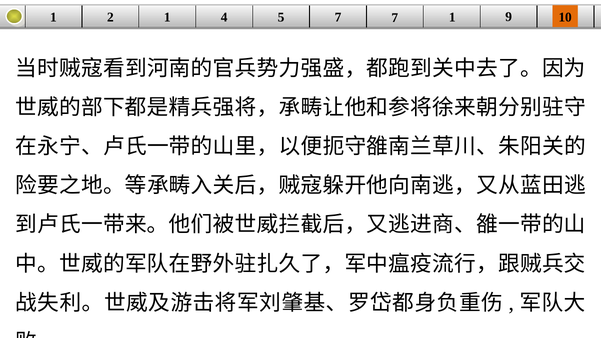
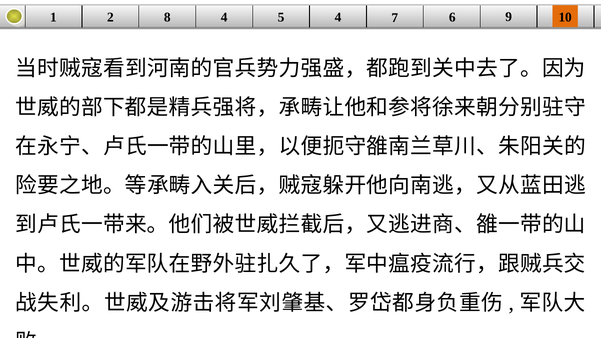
2 1: 1 -> 8 (167, 17)
5 7: 7 -> 4 (338, 17)
7 1: 1 -> 6 (452, 17)
